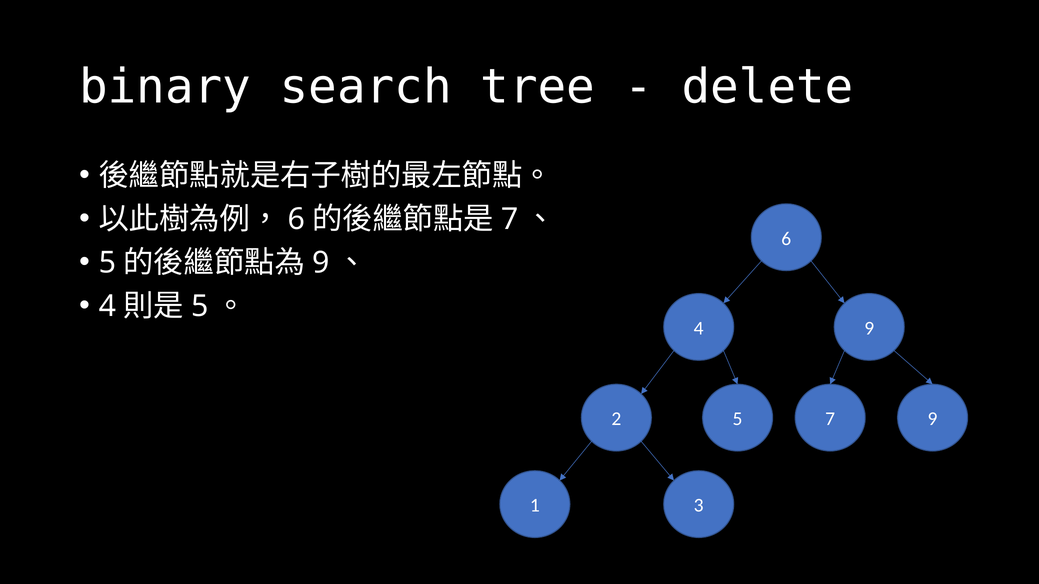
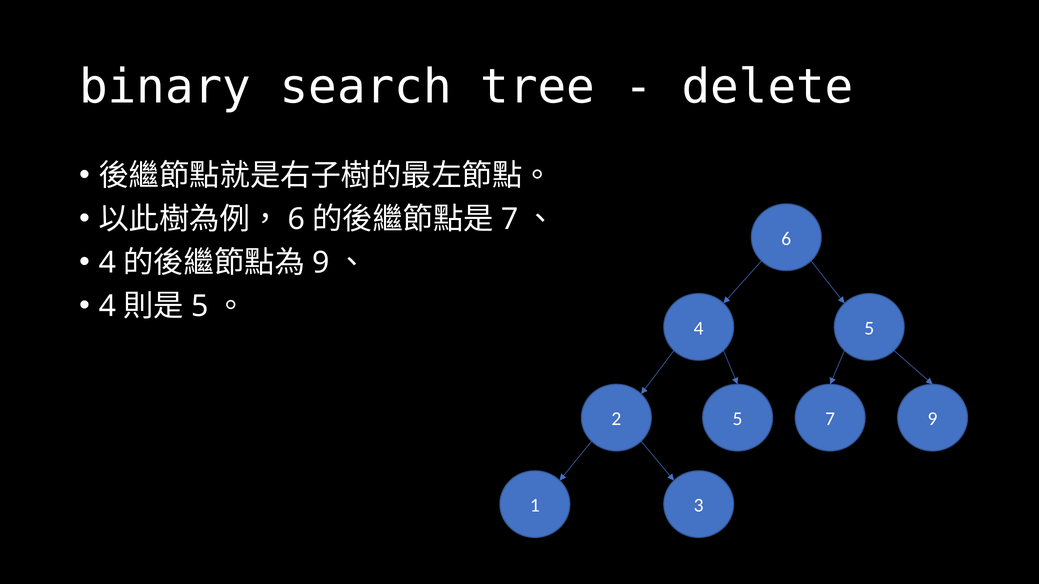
5: 5 -> 4 (107, 263)
4 9: 9 -> 5 (869, 328)
